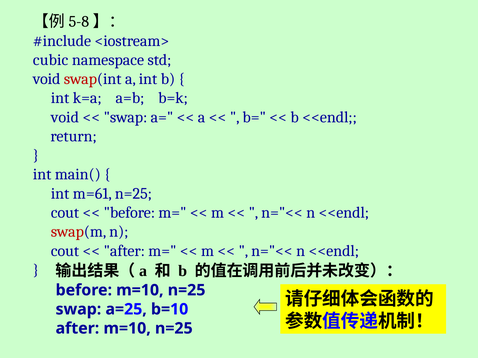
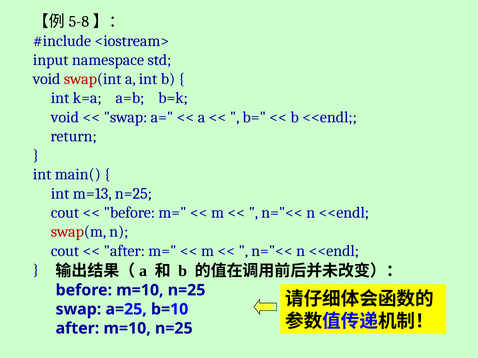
cubic: cubic -> input (51, 60)
m=61: m=61 -> m=13 (92, 194)
